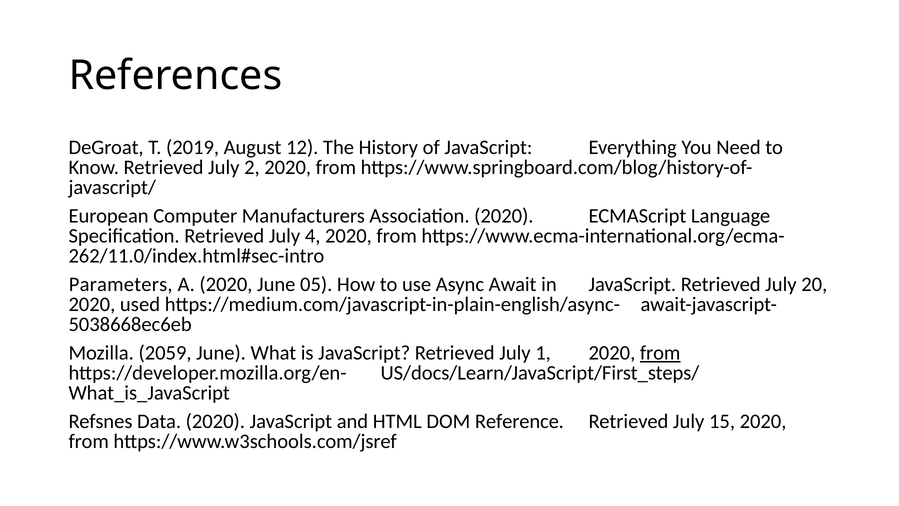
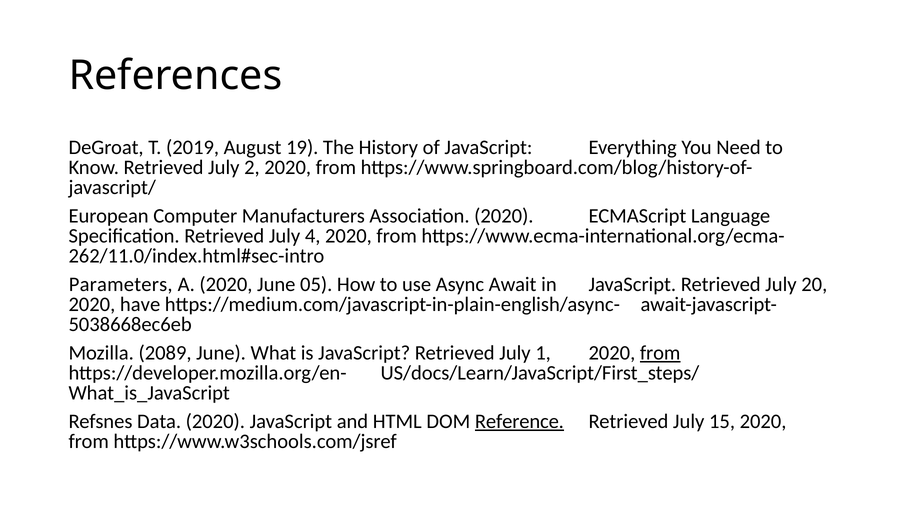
12: 12 -> 19 (302, 147)
used: used -> have (140, 304)
2059: 2059 -> 2089 (165, 353)
Reference underline: none -> present (519, 421)
